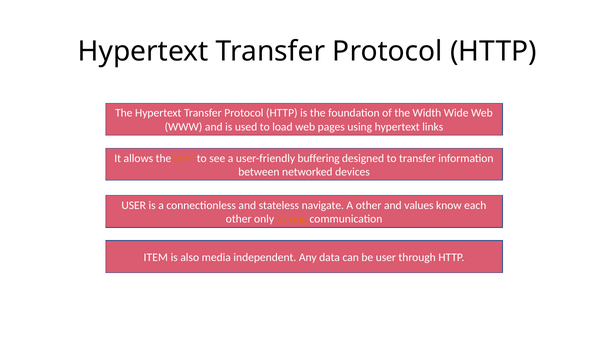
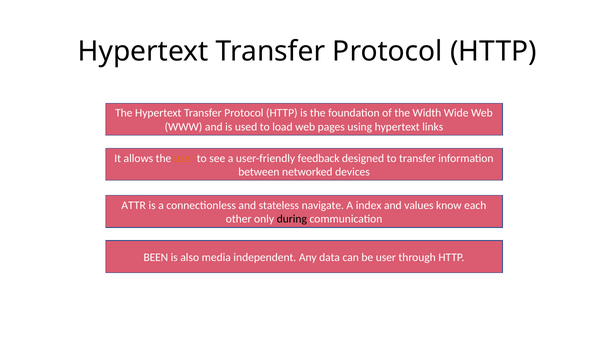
buffering: buffering -> feedback (319, 158)
USER: USER -> ATTR (134, 205)
A other: other -> index (369, 205)
during colour: orange -> black (292, 219)
ITEM: ITEM -> BEEN (156, 257)
